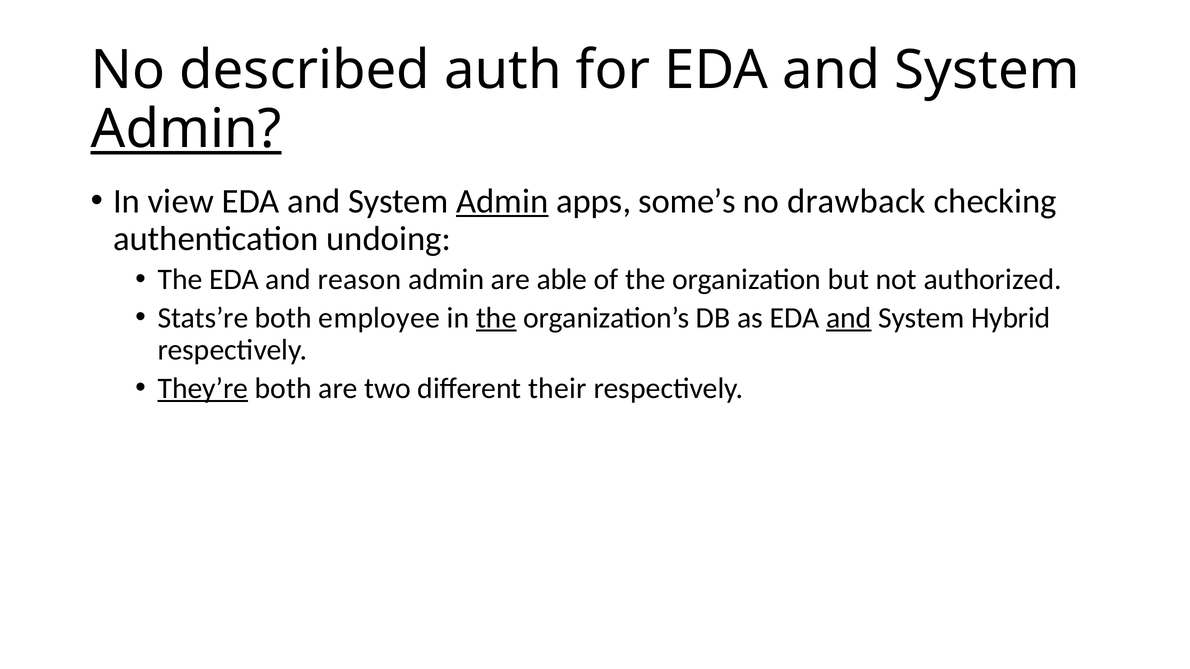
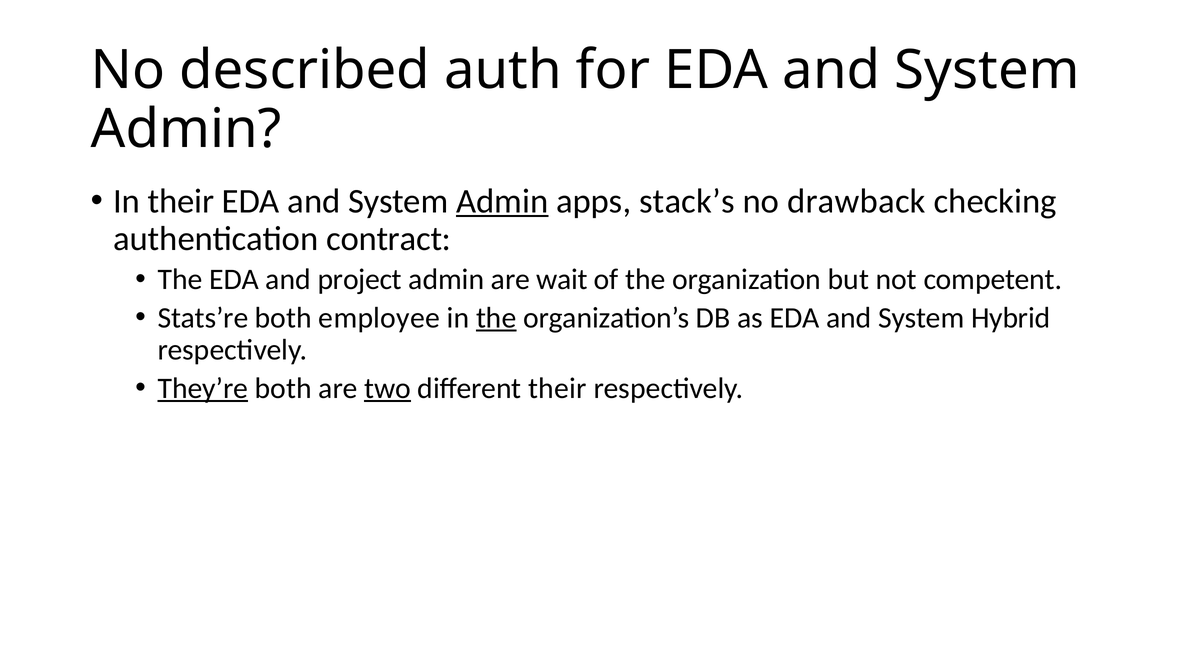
Admin underline: present -> none (186, 129)
In view: view -> their (181, 201)
some’s: some’s -> stack’s (687, 201)
undoing: undoing -> contract (389, 239)
reason: reason -> project (360, 280)
able: able -> wait (562, 280)
authorized: authorized -> competent (993, 280)
and underline: present -> none (849, 318)
two underline: none -> present (388, 388)
